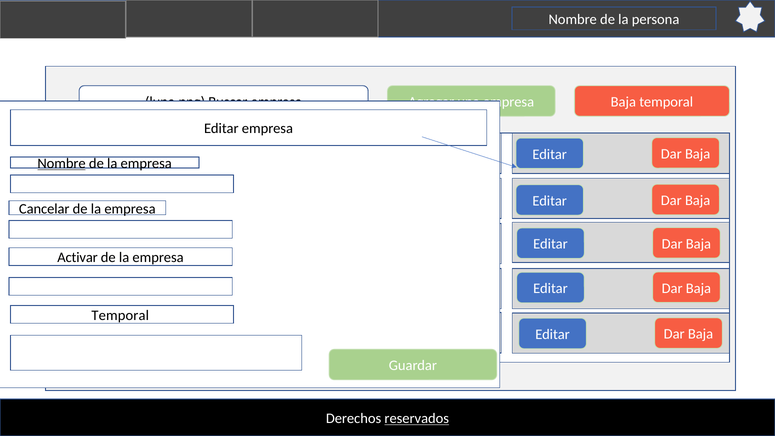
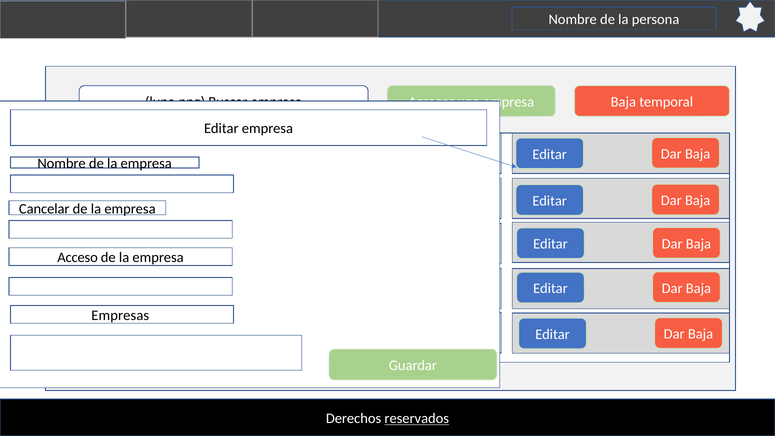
Nombre underline: present -> none (62, 163)
Activar: Activar -> Acceso (78, 258)
Temporal: Temporal -> Empresas (120, 315)
